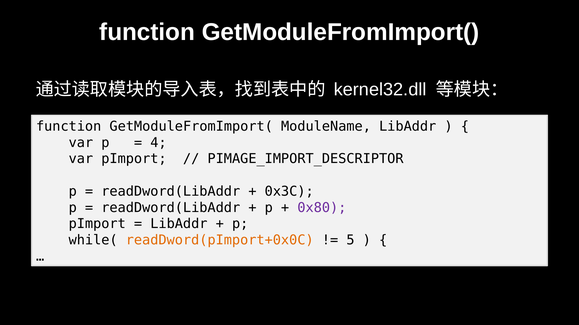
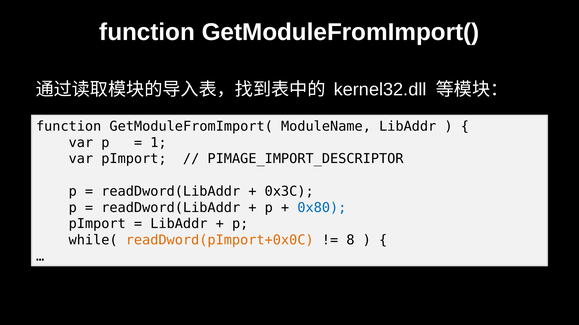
4: 4 -> 1 (158, 143)
0x80 colour: purple -> blue (322, 208)
5: 5 -> 8 (350, 241)
